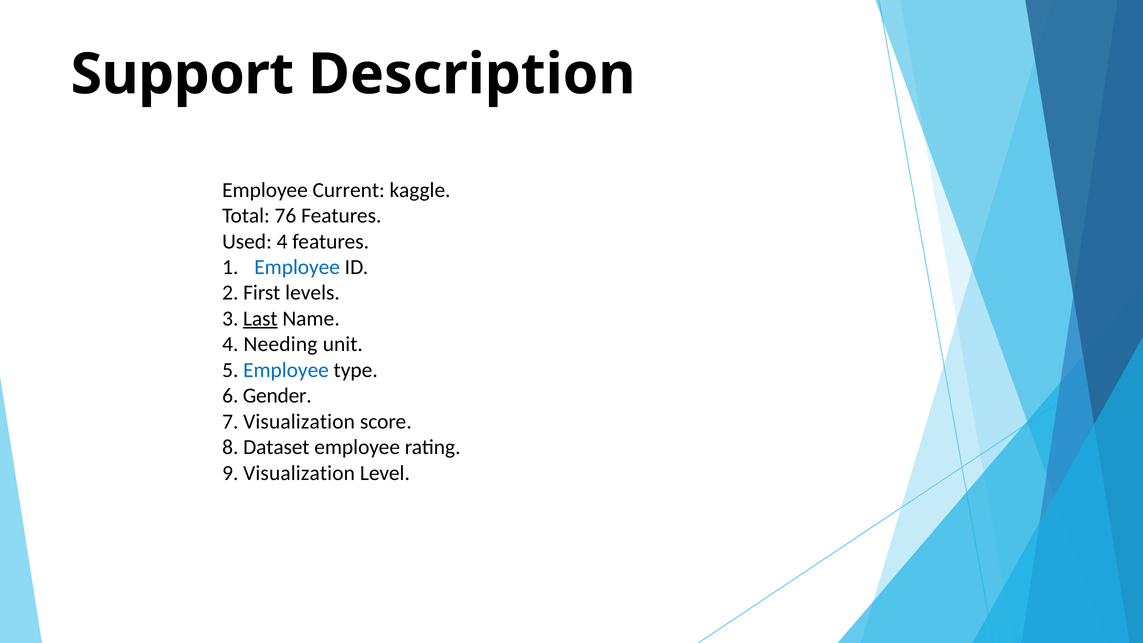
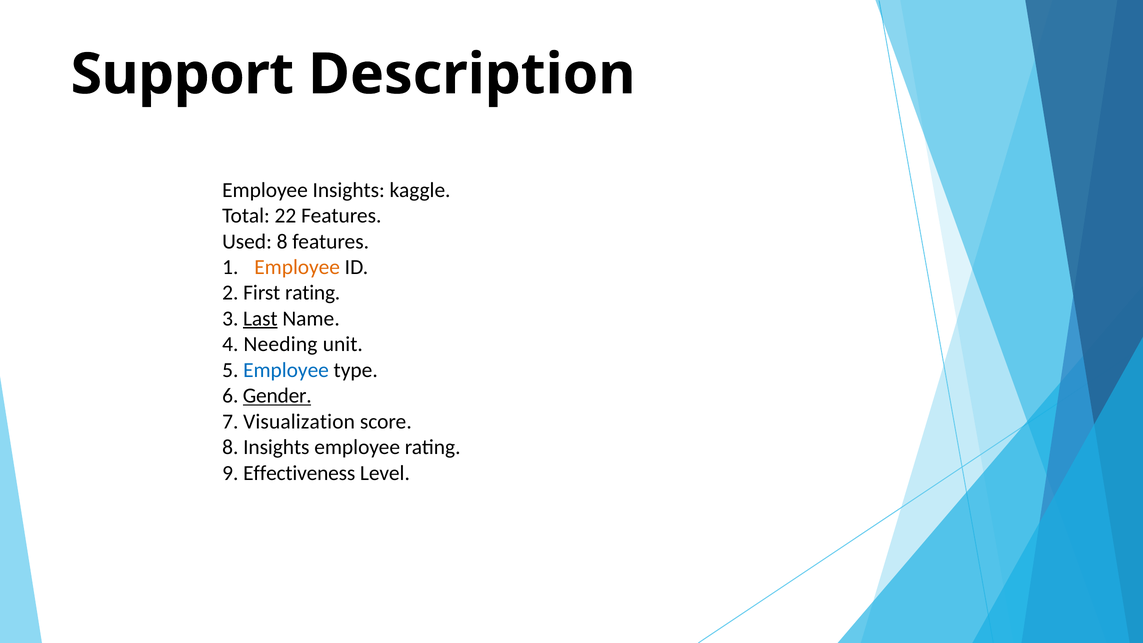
Employee Current: Current -> Insights (349, 190)
76: 76 -> 22 (285, 216)
Used 4: 4 -> 8 (282, 241)
Employee colour: blue -> orange (297, 267)
First levels: levels -> rating (313, 293)
Gender underline: none -> present (277, 396)
8 Dataset: Dataset -> Insights (276, 447)
9 Visualization: Visualization -> Effectiveness (299, 473)
